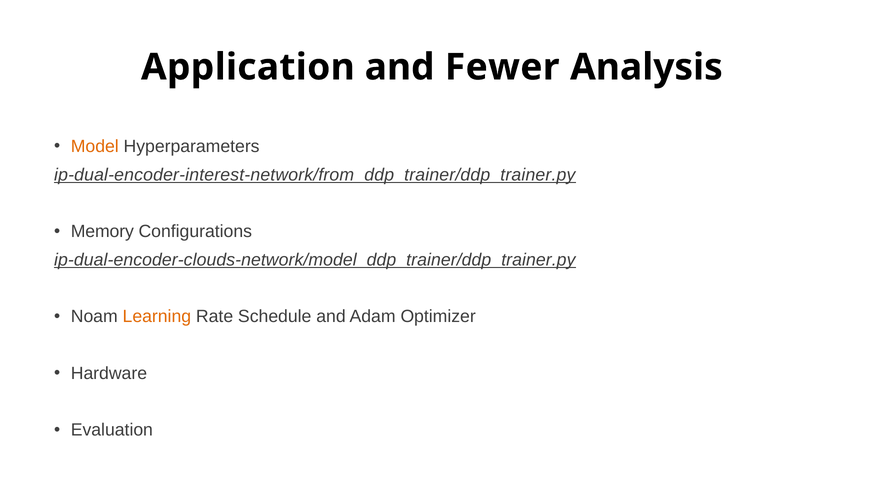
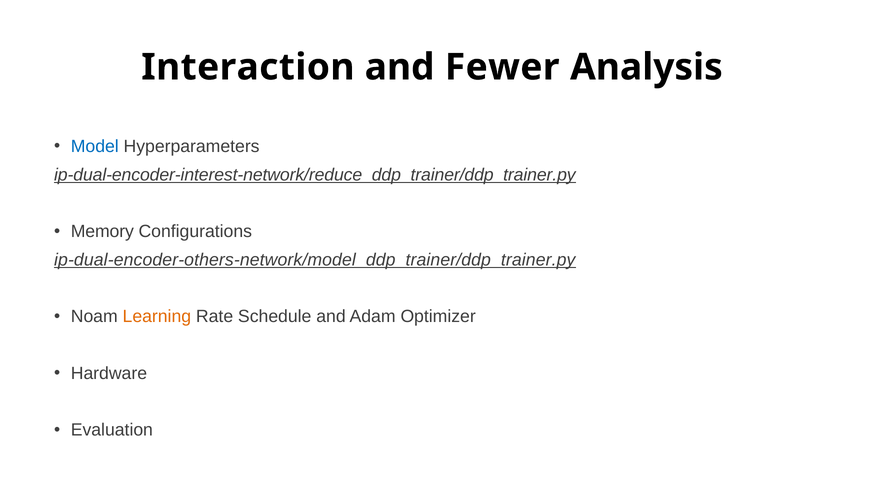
Application: Application -> Interaction (248, 67)
Model colour: orange -> blue (95, 146)
ip-dual-encoder-interest-network/from_ddp_trainer/ddp_trainer.py: ip-dual-encoder-interest-network/from_ddp_trainer/ddp_trainer.py -> ip-dual-encoder-interest-network/reduce_ddp_trainer/ddp_trainer.py (315, 175)
ip-dual-encoder-clouds-network/model_ddp_trainer/ddp_trainer.py: ip-dual-encoder-clouds-network/model_ddp_trainer/ddp_trainer.py -> ip-dual-encoder-others-network/model_ddp_trainer/ddp_trainer.py (315, 260)
